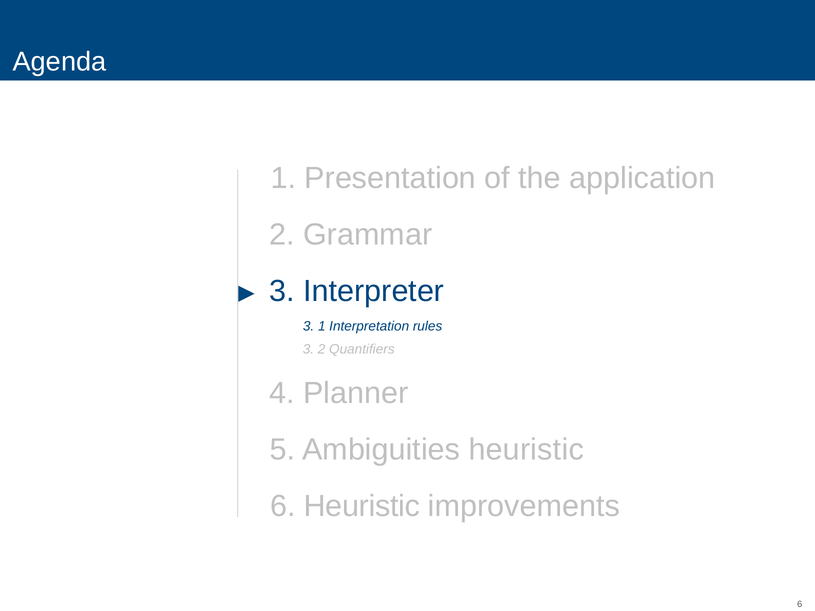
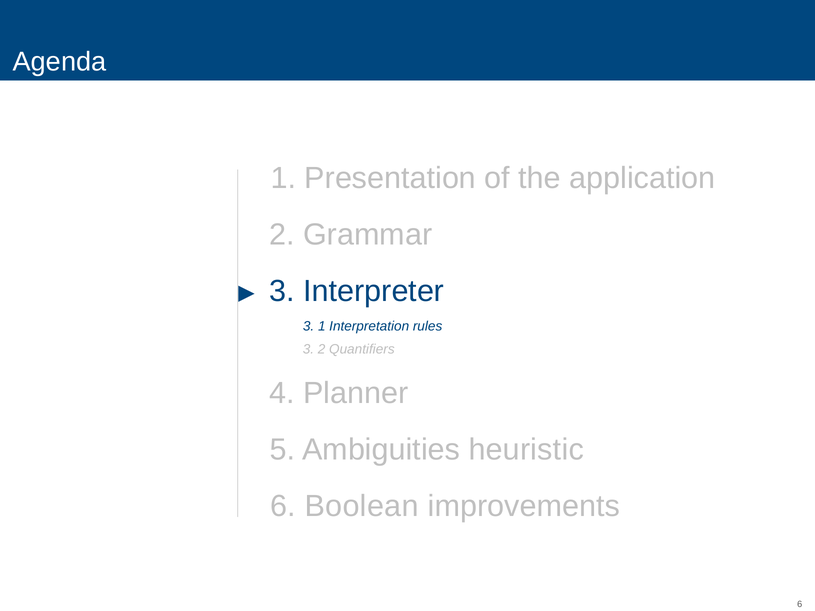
6 Heuristic: Heuristic -> Boolean (362, 506)
